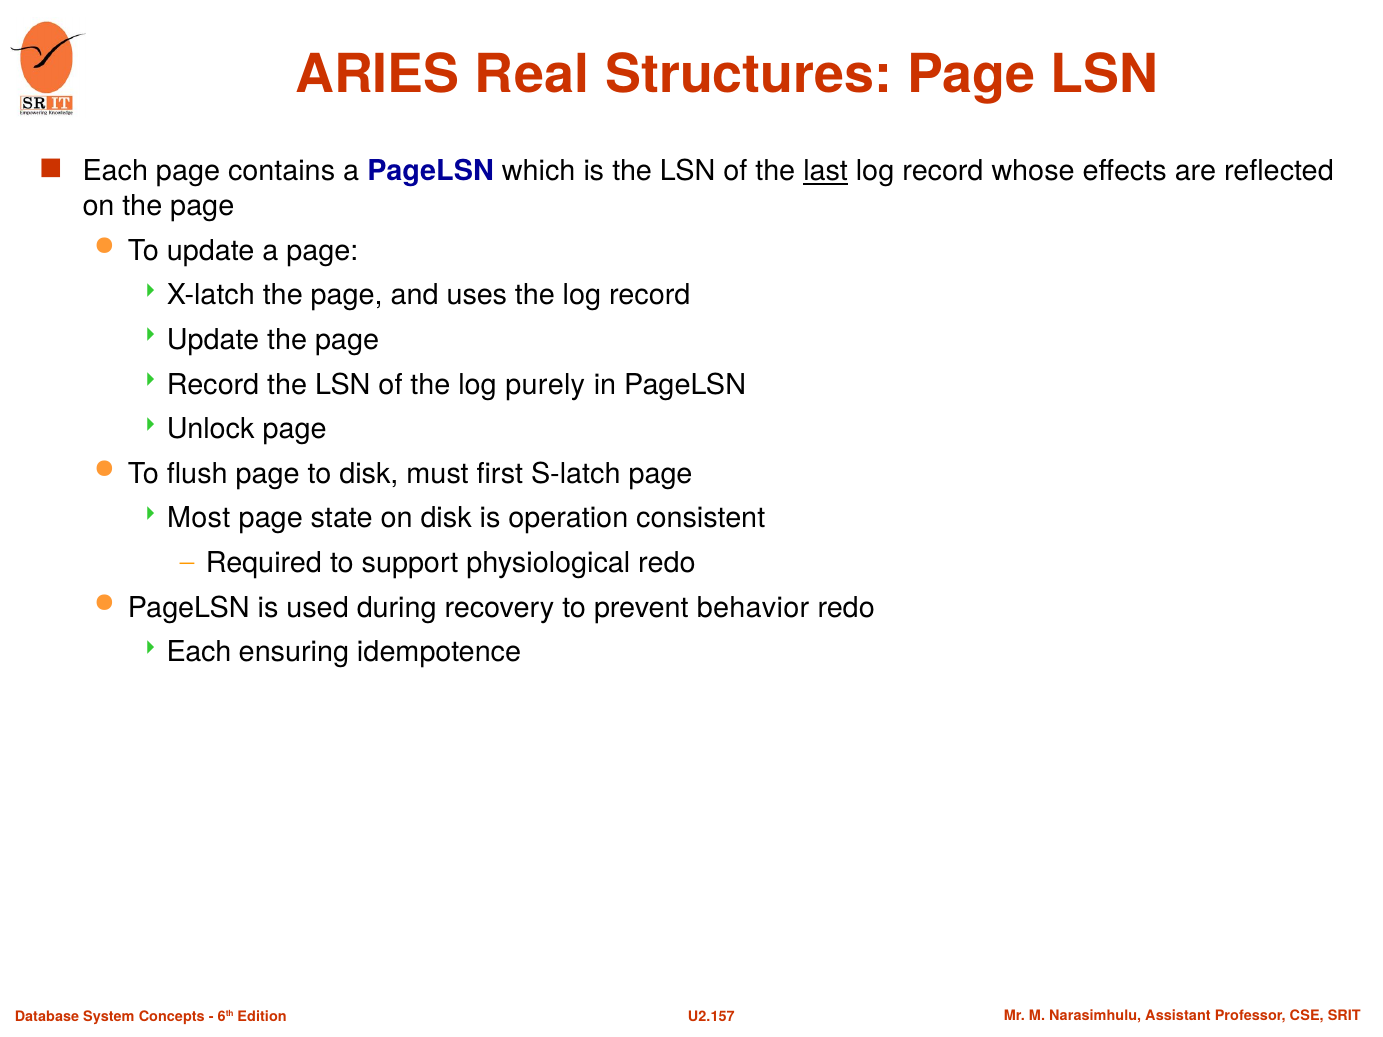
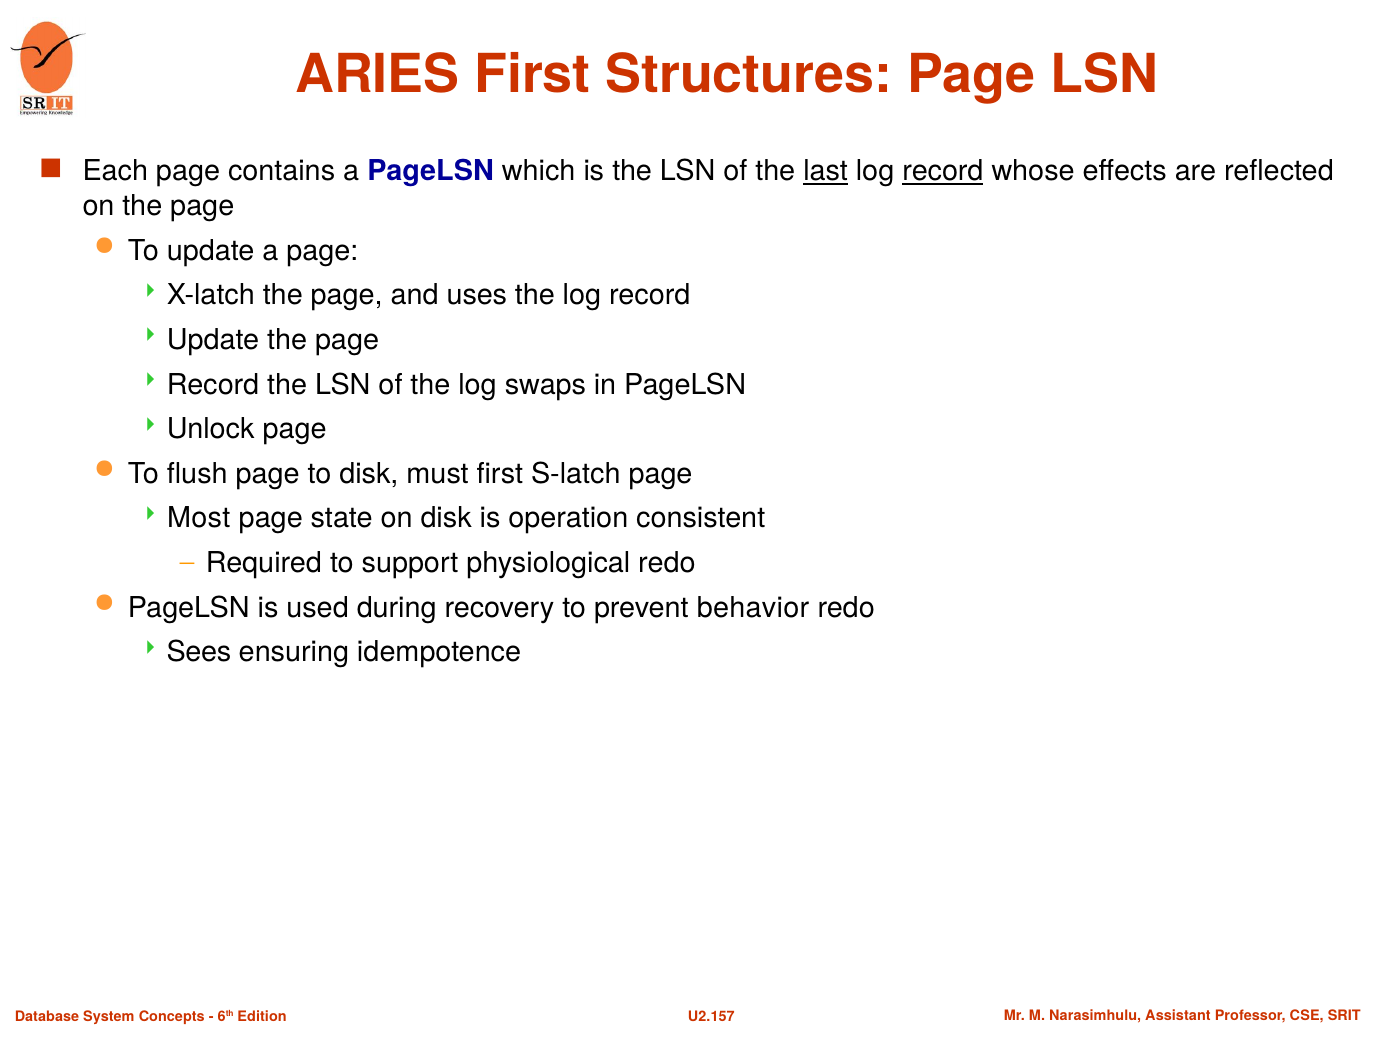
ARIES Real: Real -> First (532, 74)
record underline: none -> present (943, 171)
purely: purely -> swaps (545, 385)
Each: Each -> Sees (199, 652)
